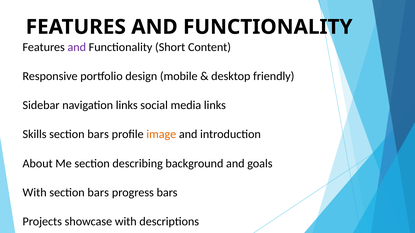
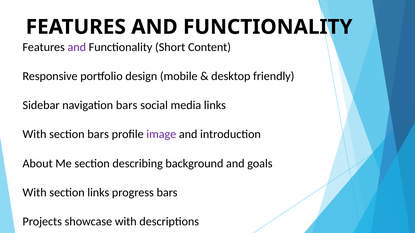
navigation links: links -> bars (127, 106)
Skills: Skills -> With (35, 135)
image colour: orange -> purple (161, 135)
bars: bars -> links (98, 193)
